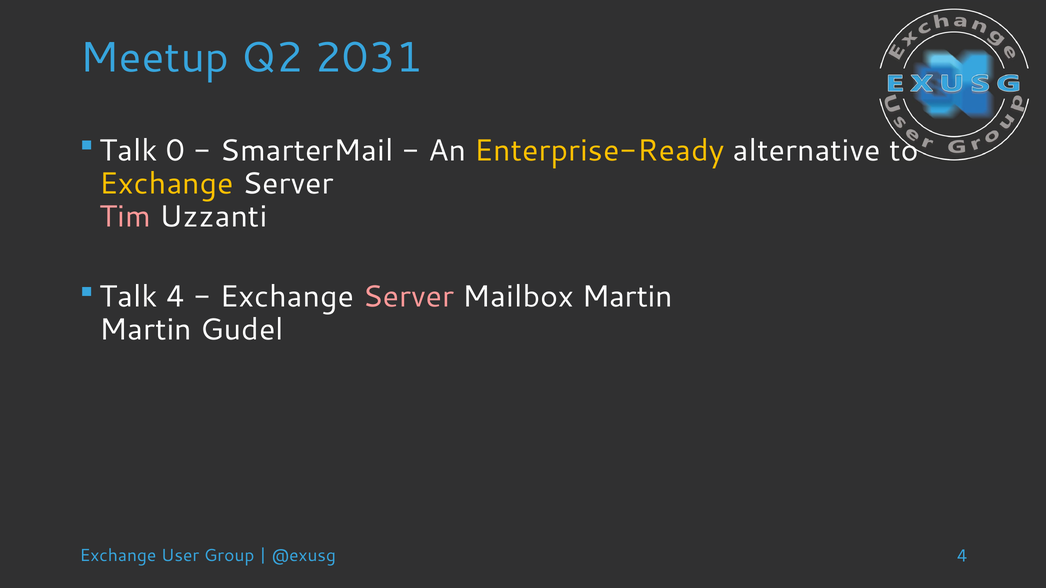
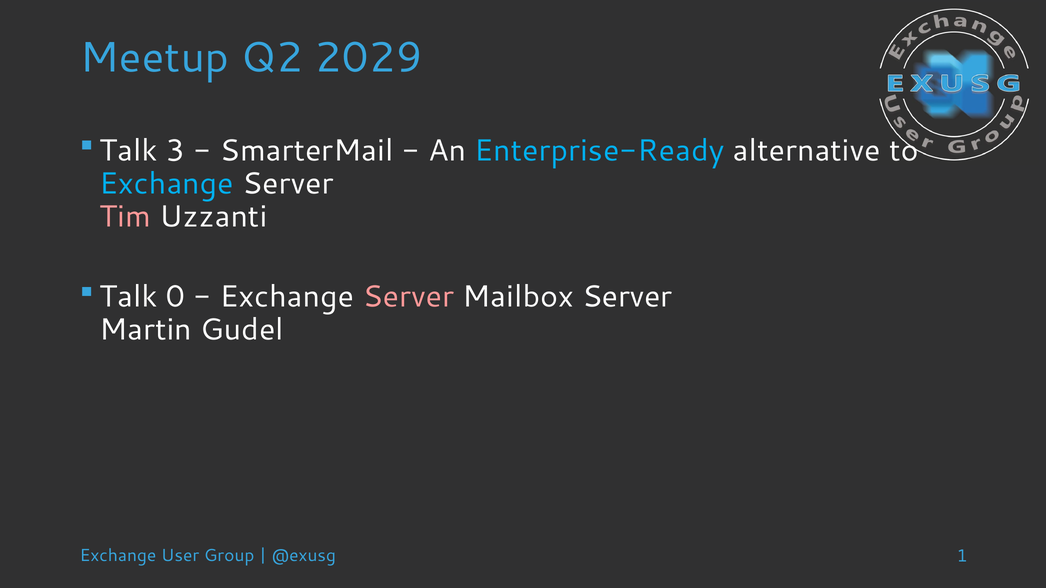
2031: 2031 -> 2029 (369, 58)
0: 0 -> 3 (175, 151)
Enterprise-Ready colour: yellow -> light blue (599, 151)
Exchange colour: yellow -> light blue (167, 184)
Talk 4: 4 -> 0 (175, 297)
Mailbox Martin: Martin -> Server (627, 297)
4: 4 -> 1 (962, 556)
